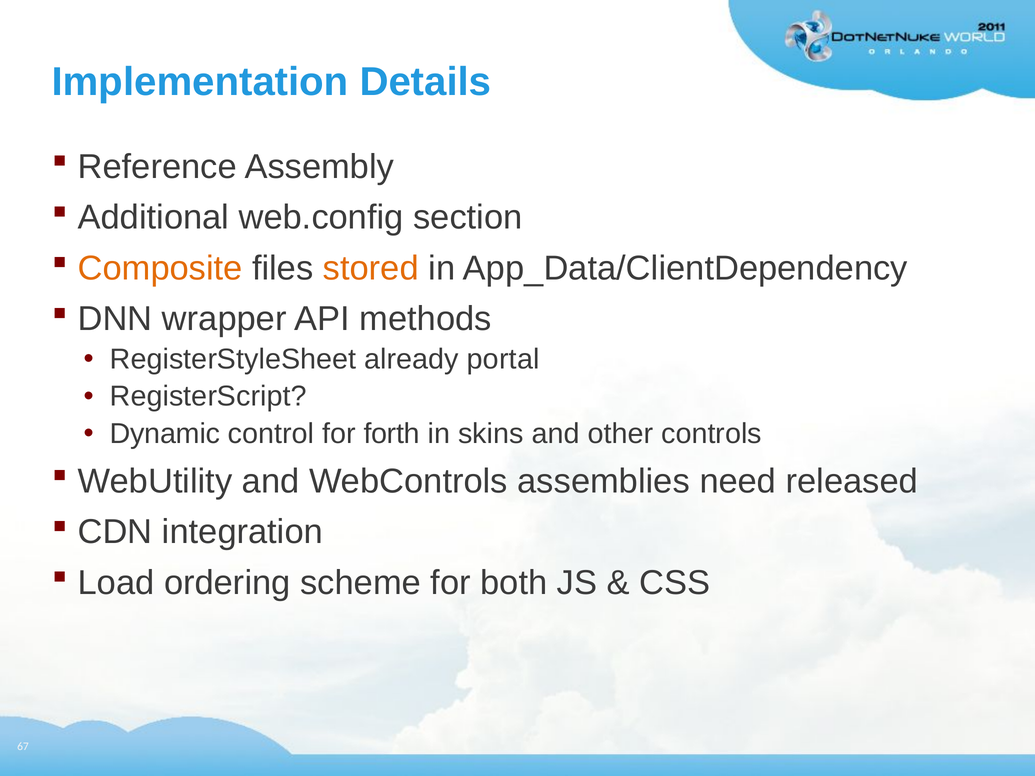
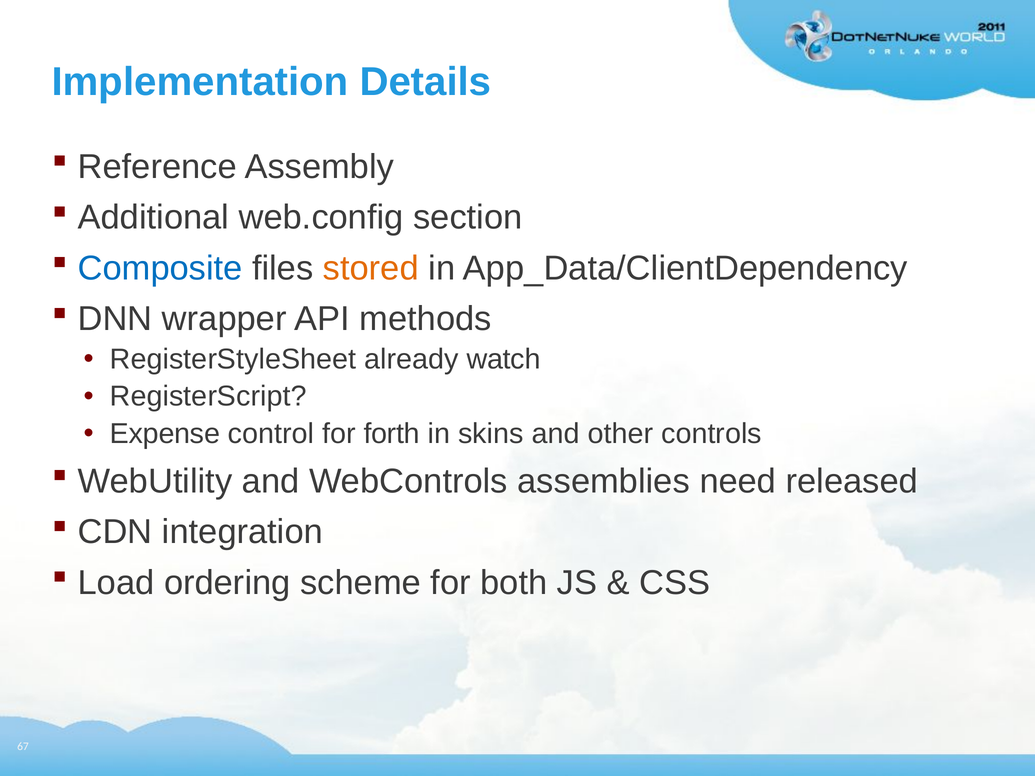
Composite colour: orange -> blue (160, 268)
portal: portal -> watch (504, 359)
Dynamic: Dynamic -> Expense (165, 434)
